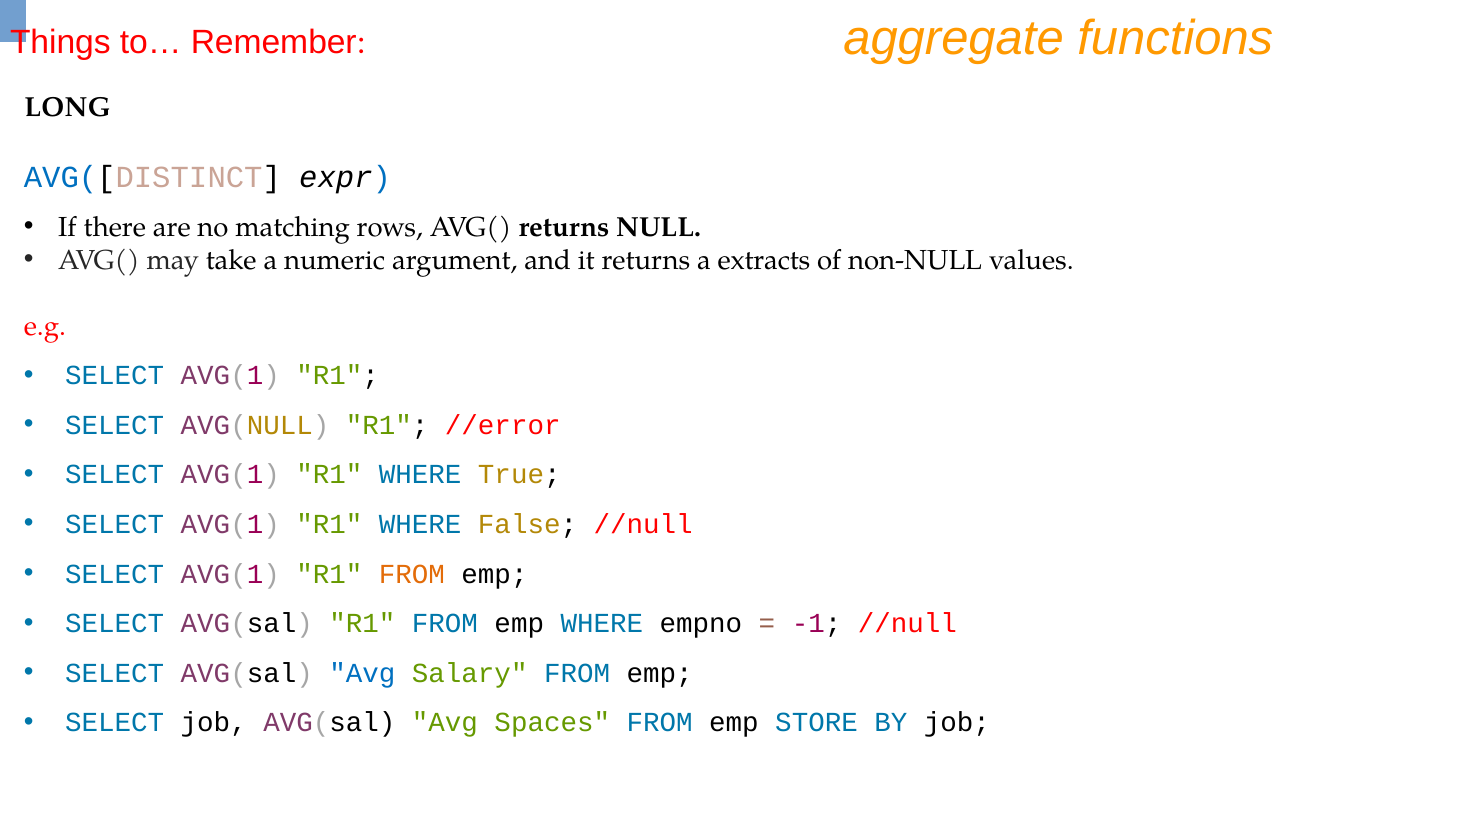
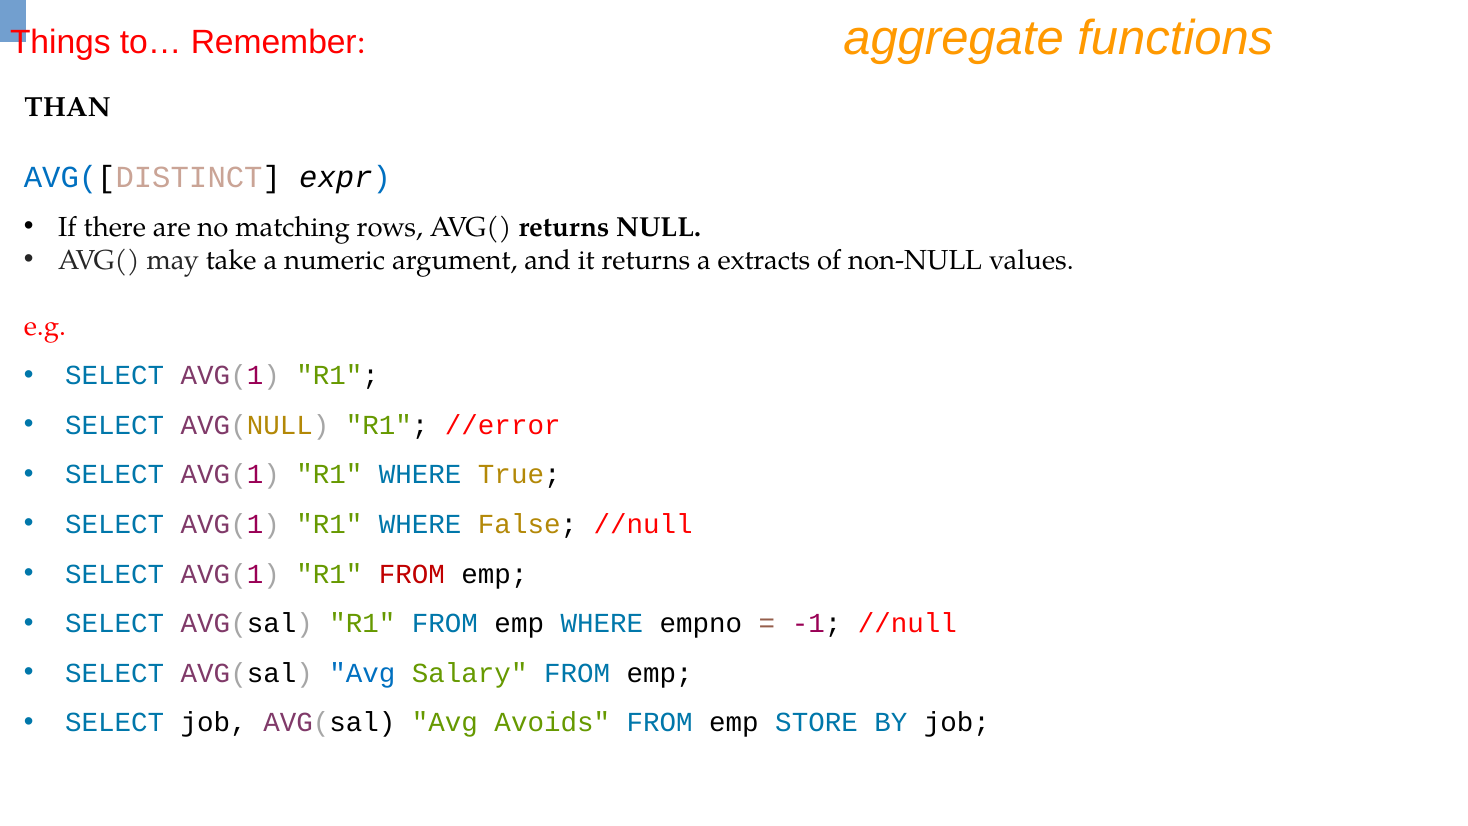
LONG: LONG -> THAN (68, 107)
FROM colour: orange -> red (412, 574)
Spaces: Spaces -> Avoids (552, 722)
